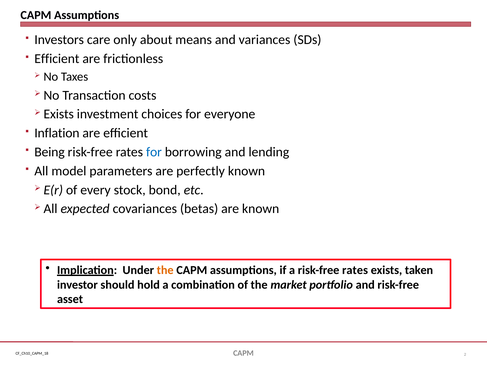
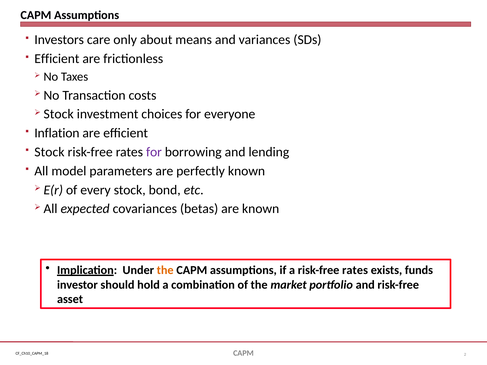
Exists: Exists -> Stock (59, 114)
Being: Being -> Stock (49, 152)
for colour: blue -> purple (154, 152)
taken: taken -> funds (419, 270)
